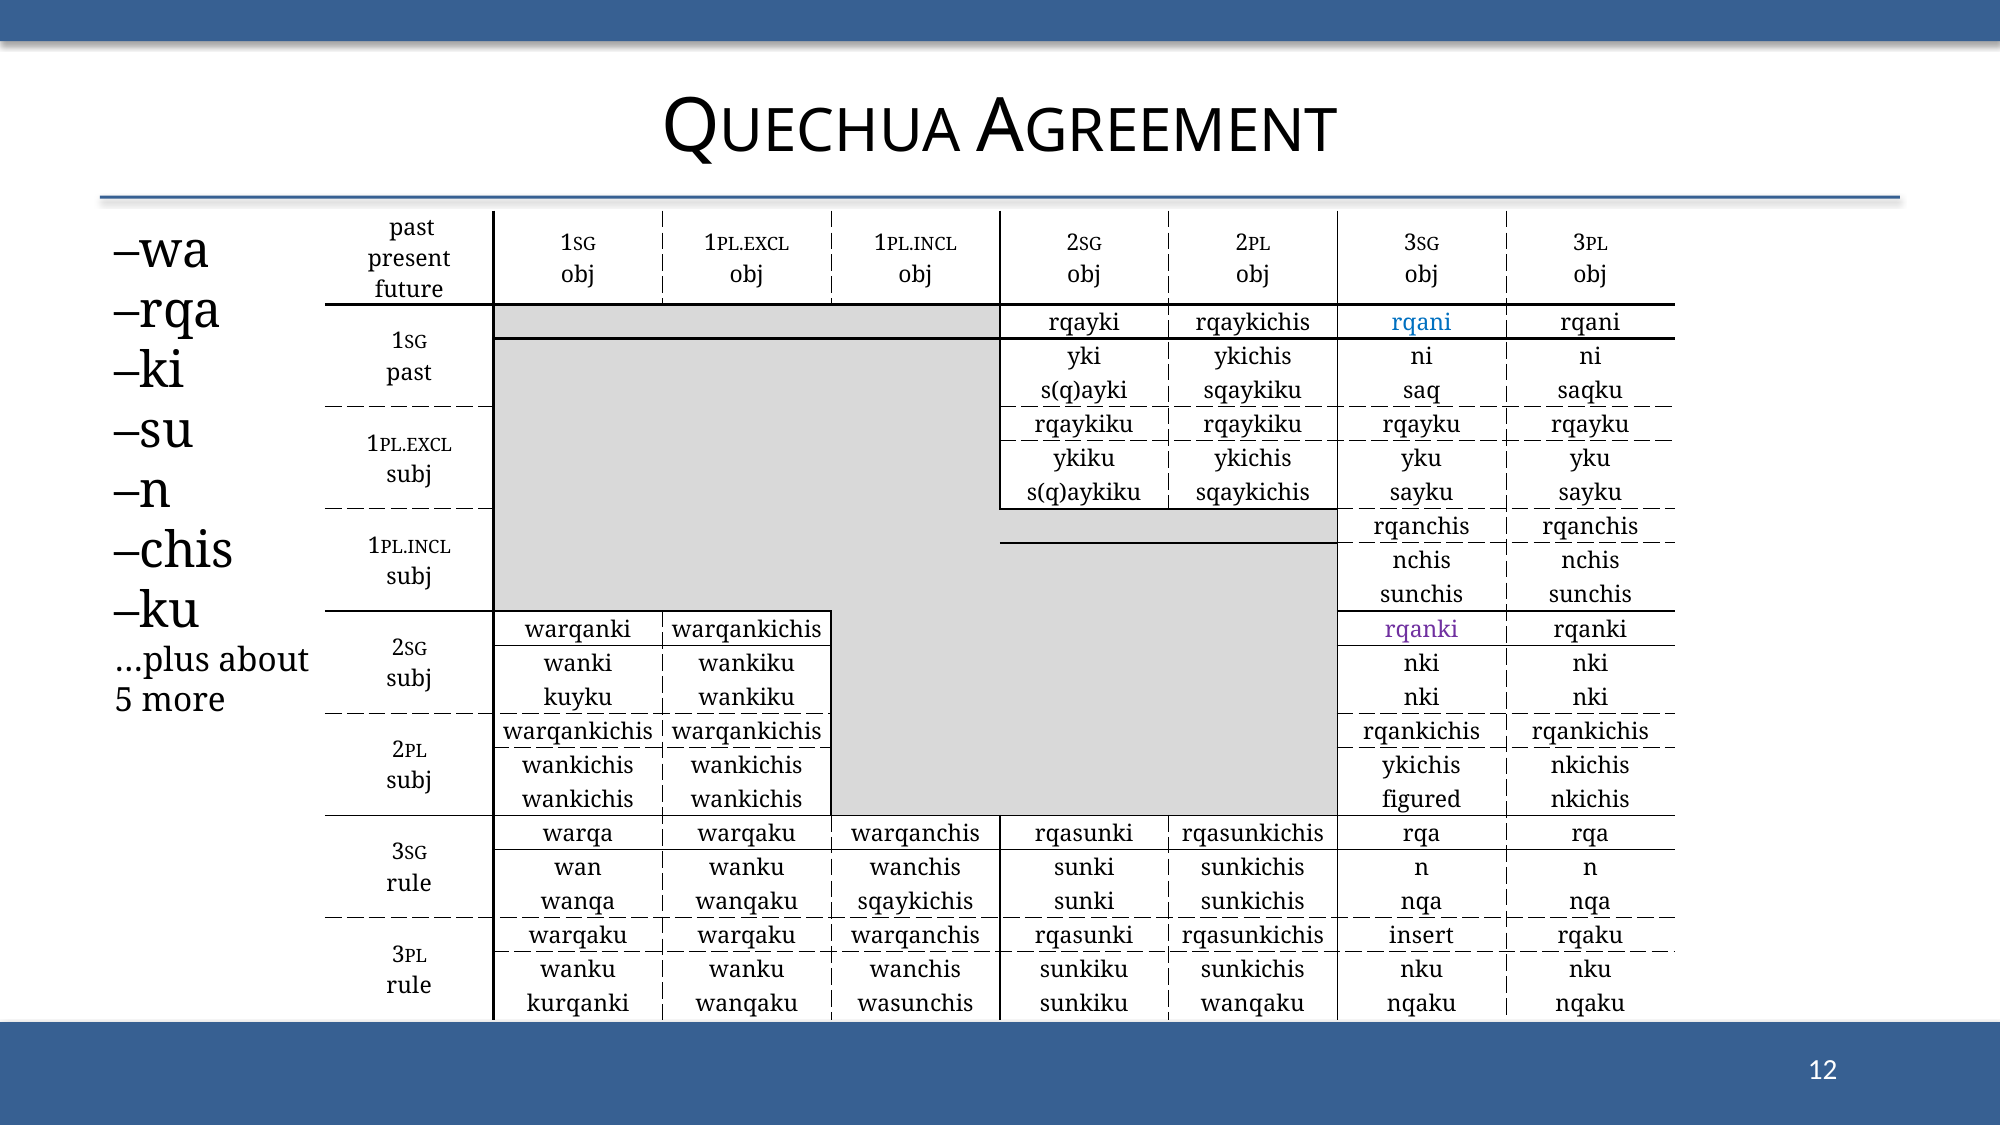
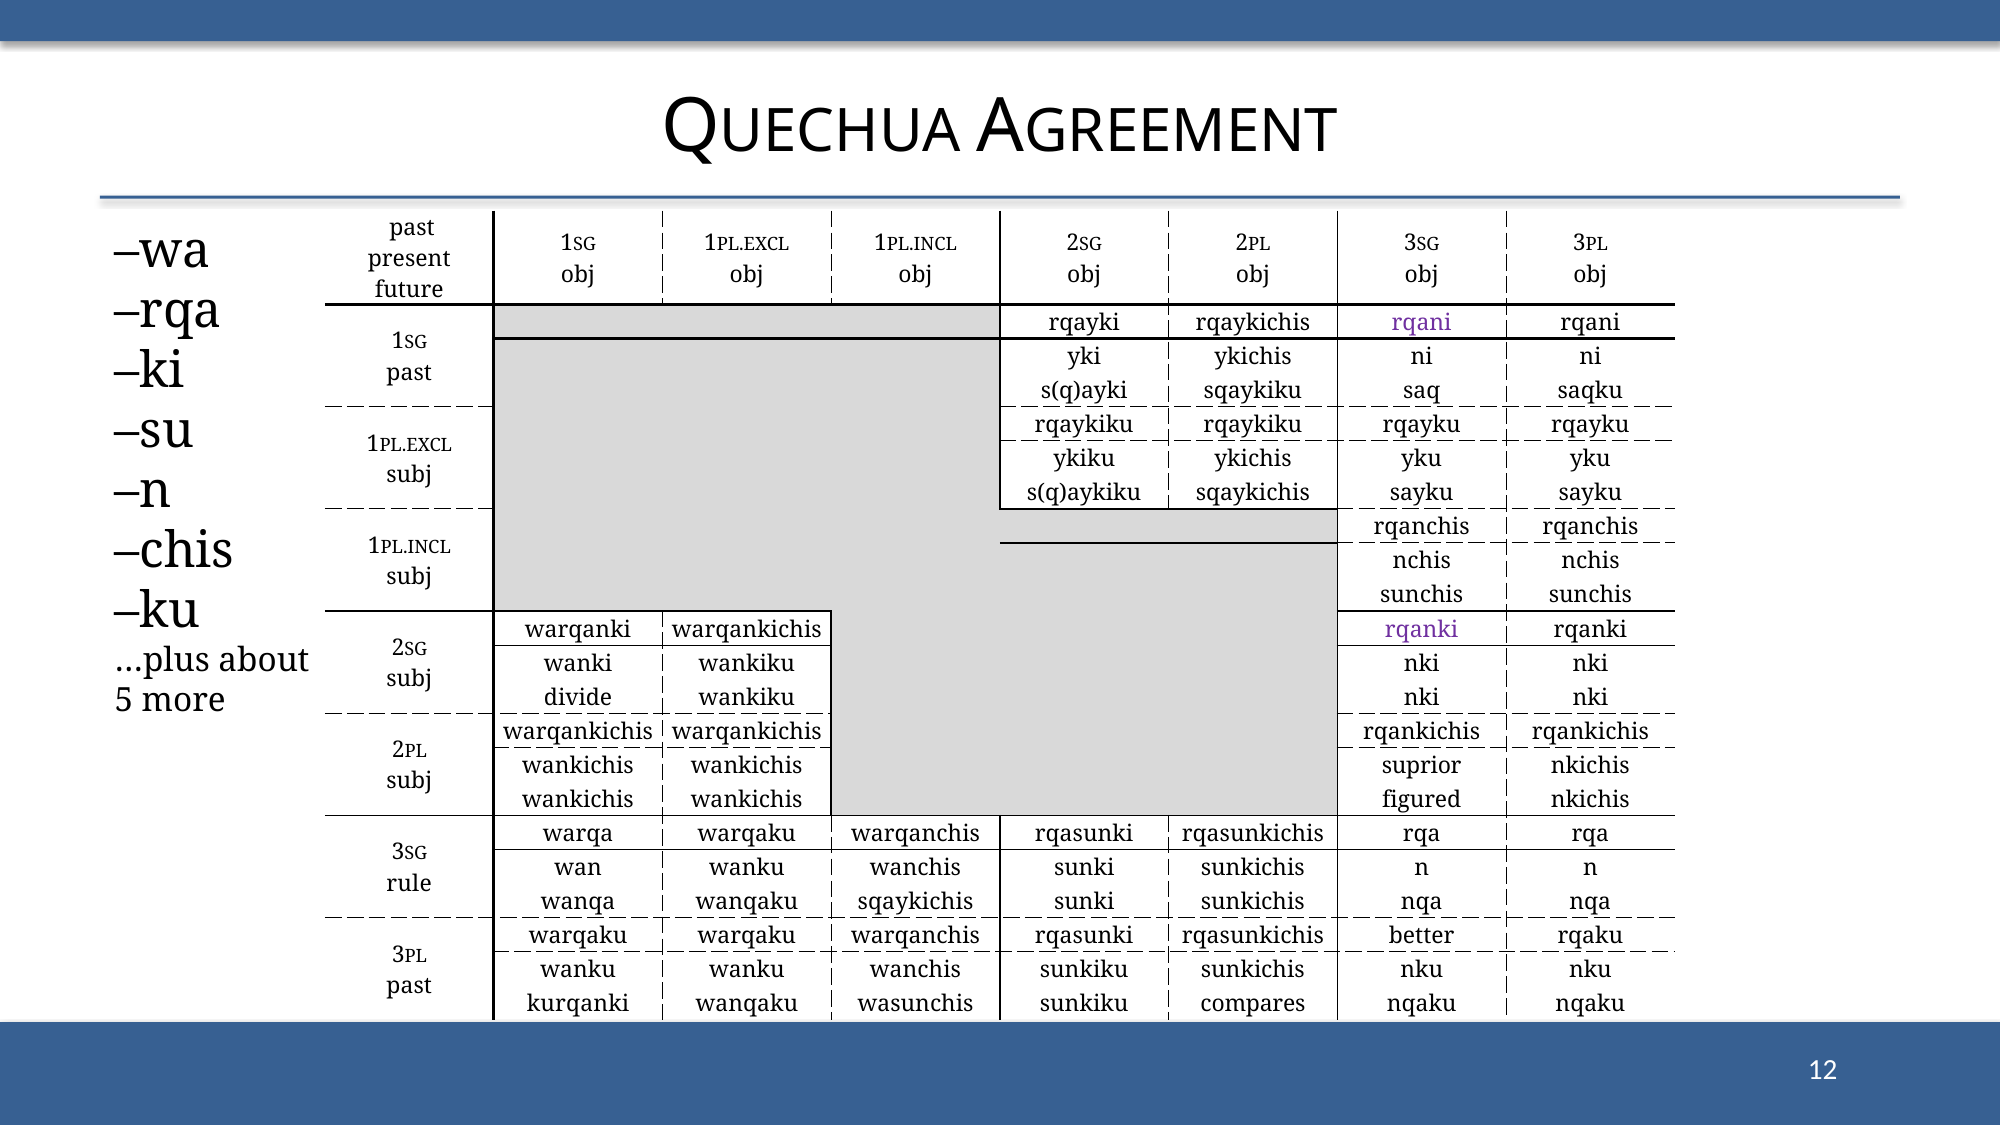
rqani colour: blue -> purple (1422, 323)
kuyku: kuyku -> divide (578, 698)
wankichis ykichis: ykichis -> suprior (1422, 766)
insert: insert -> better (1422, 936)
rule: rule -> past (409, 986)
sunkiku wanqaku: wanqaku -> compares (1253, 1004)
